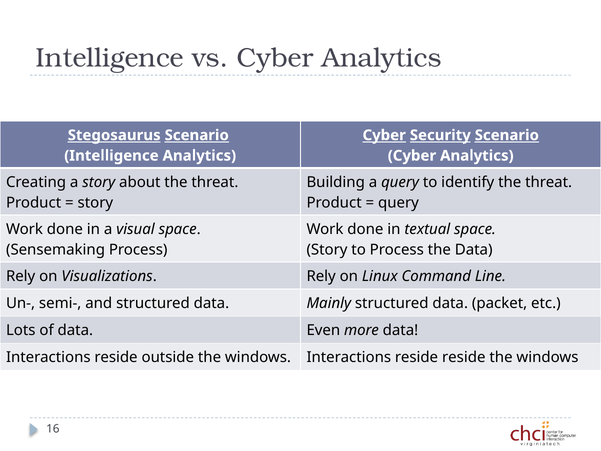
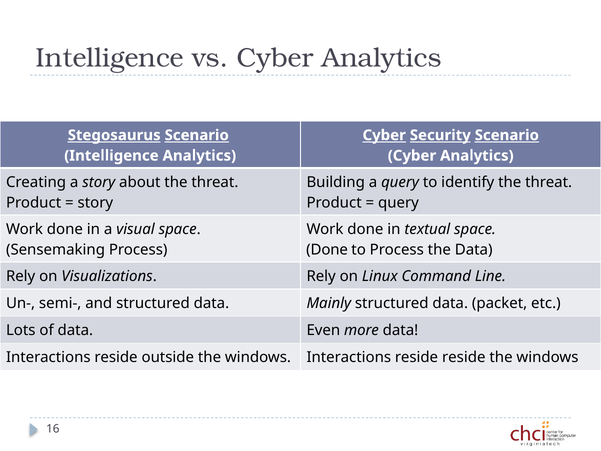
Story: Story -> Done (327, 249)
